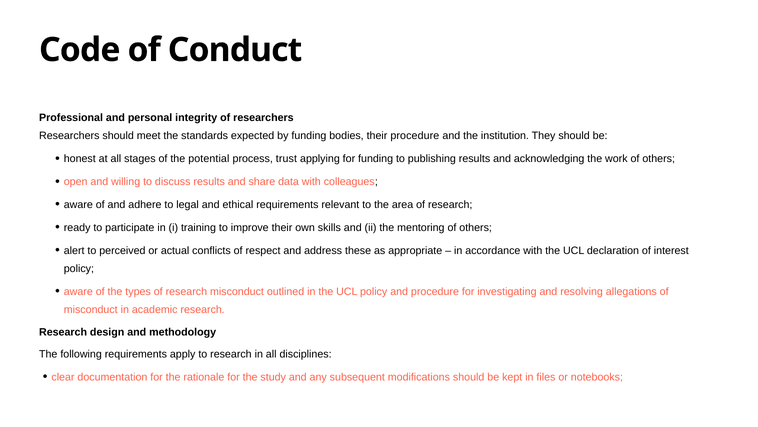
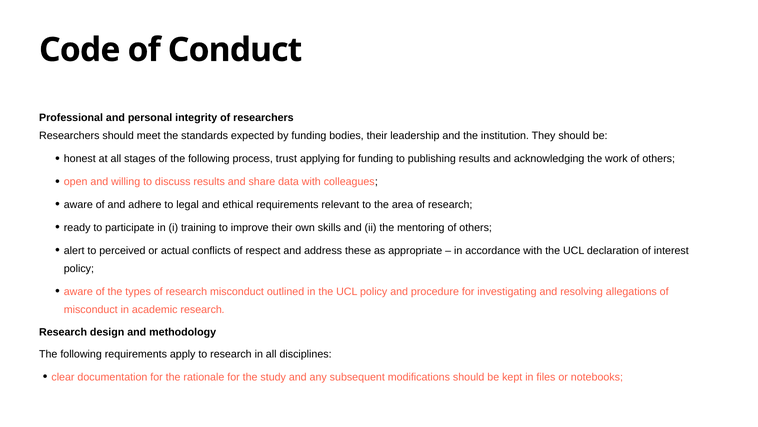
their procedure: procedure -> leadership (415, 136)
of the potential: potential -> following (209, 159)
